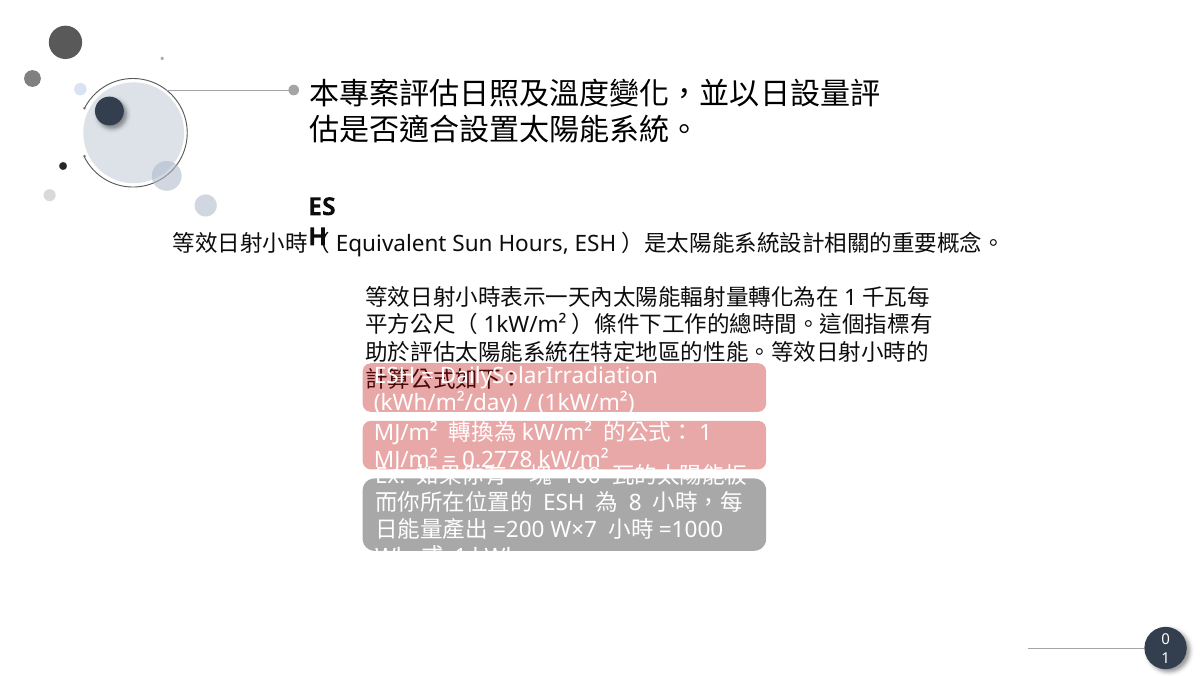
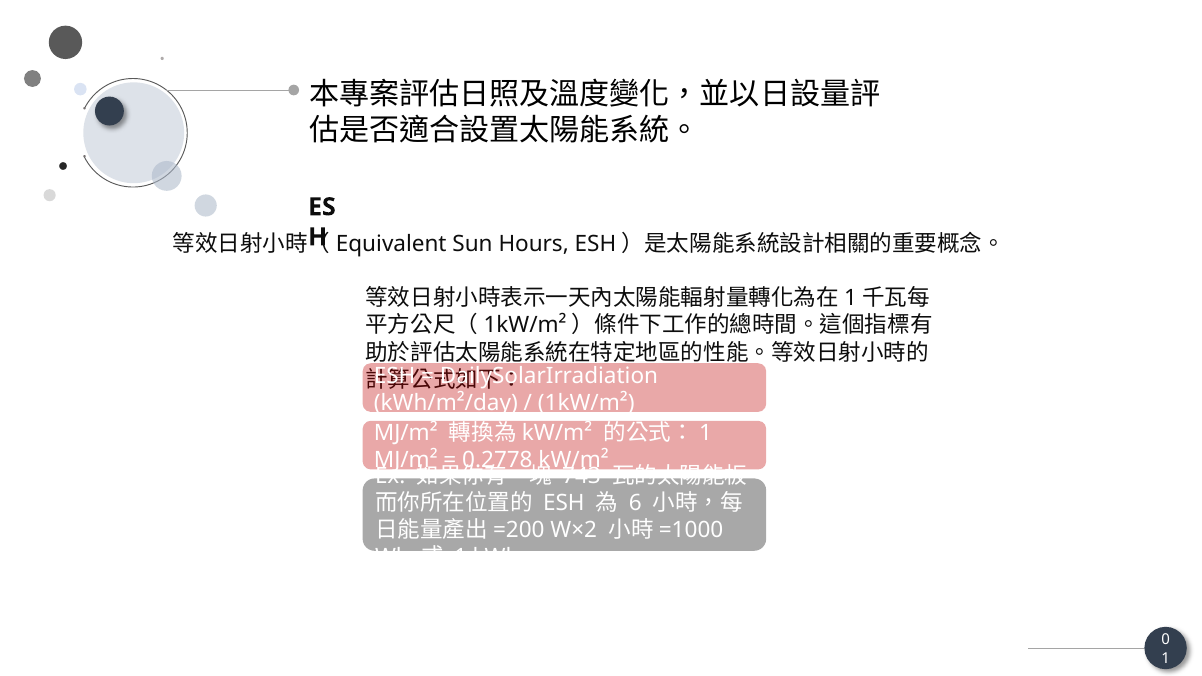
100: 100 -> 743 (581, 476)
8: 8 -> 6 (635, 503)
W×7: W×7 -> W×2 (574, 530)
